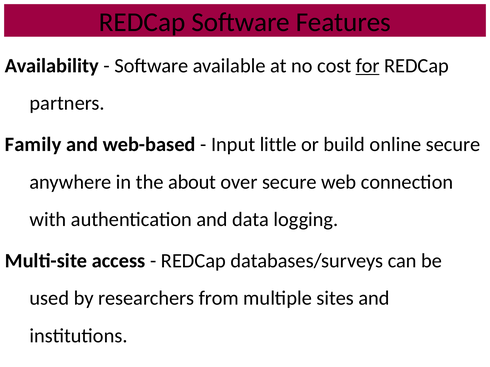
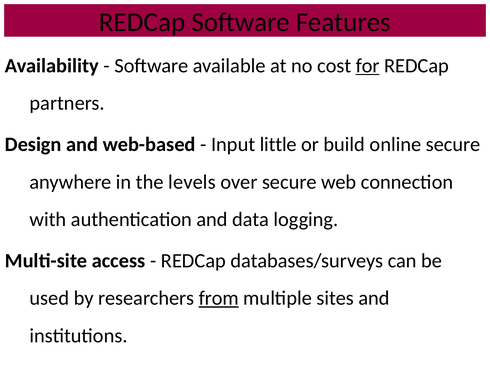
Family: Family -> Design (33, 145)
about: about -> levels (192, 182)
from underline: none -> present (219, 299)
